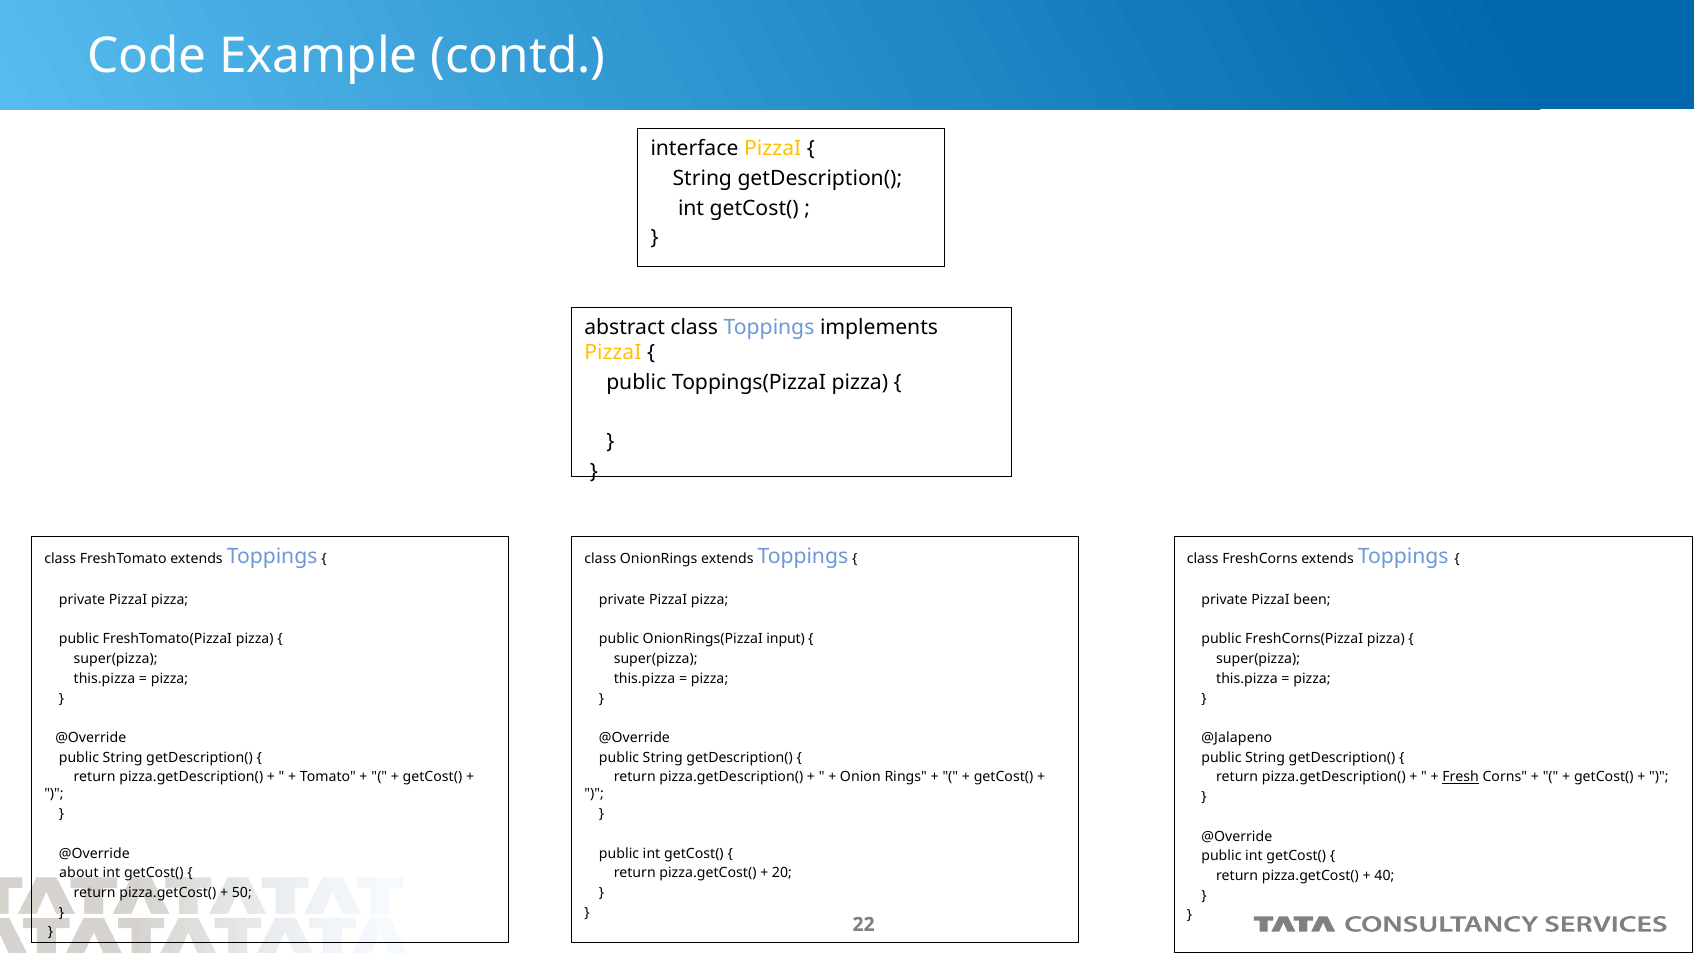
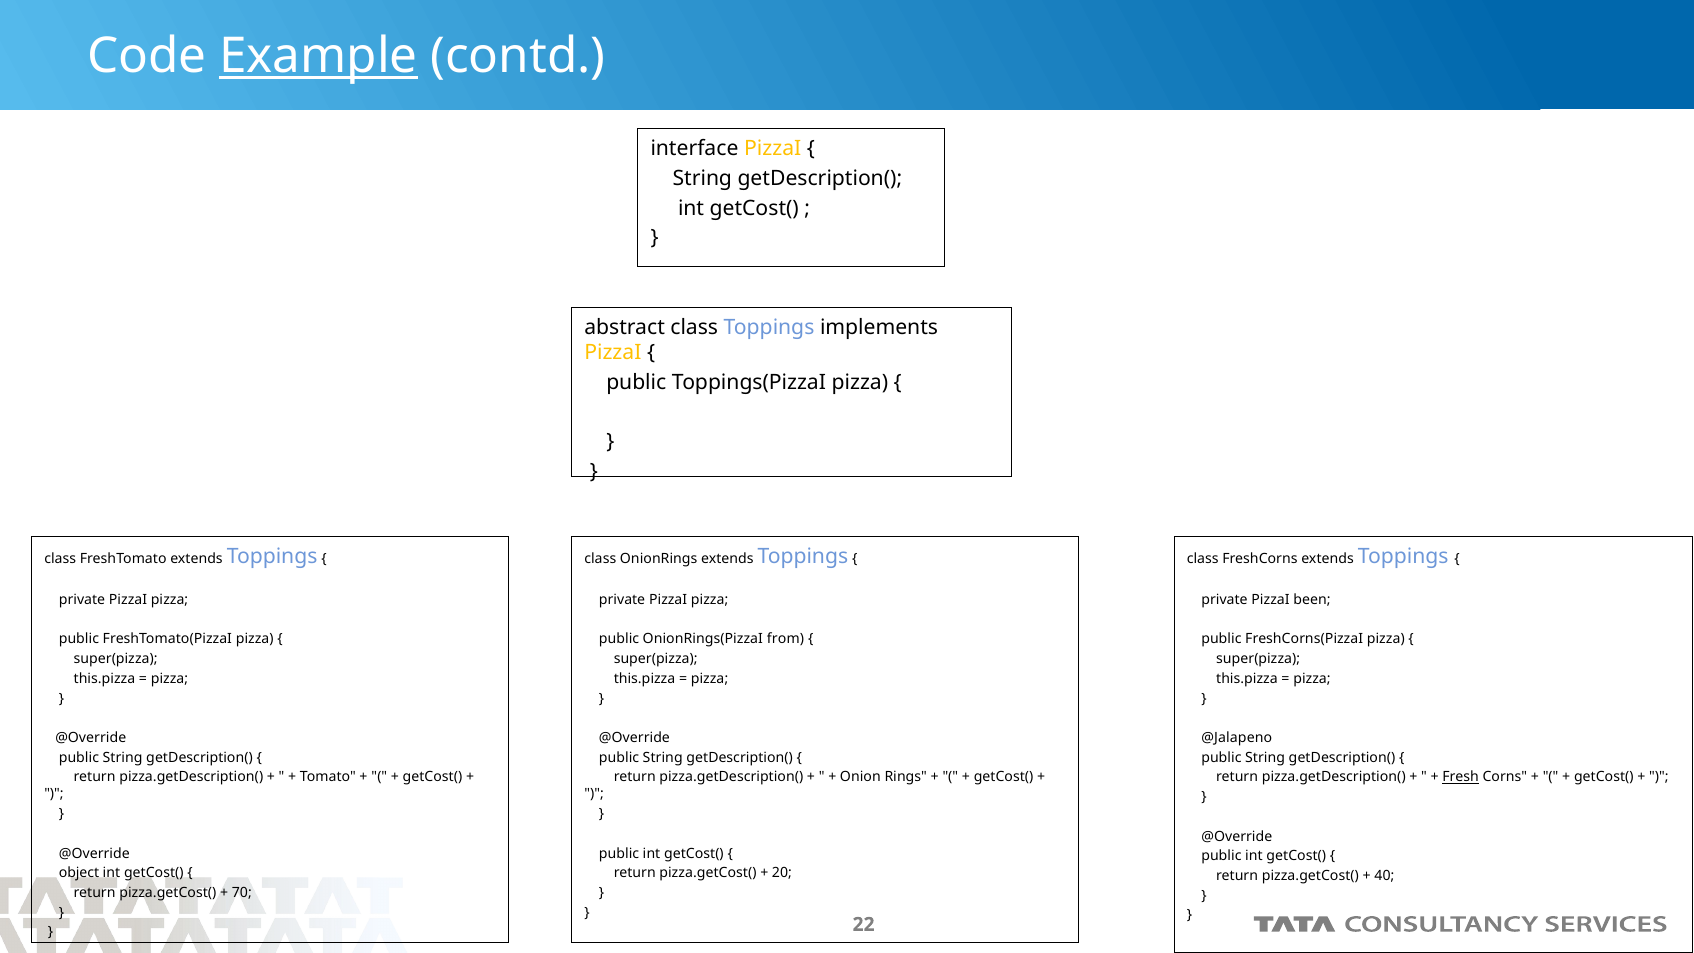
Example underline: none -> present (319, 57)
input: input -> from (785, 639)
about: about -> object (79, 873)
50: 50 -> 70 (242, 893)
